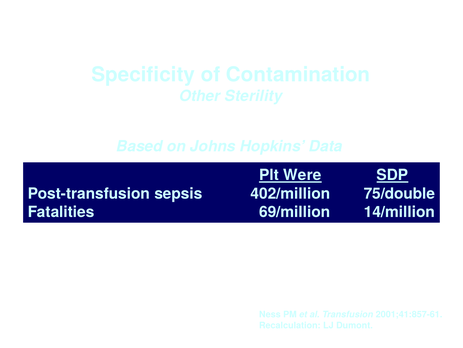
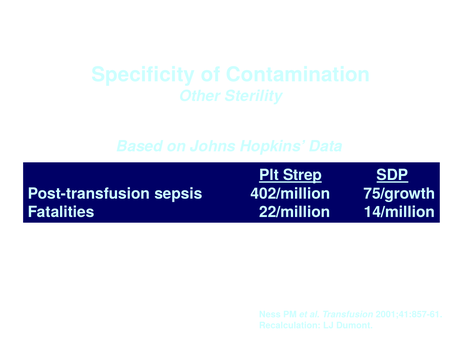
Were: Were -> Strep (303, 175)
75/double: 75/double -> 75/growth (399, 193)
69/million: 69/million -> 22/million (295, 212)
